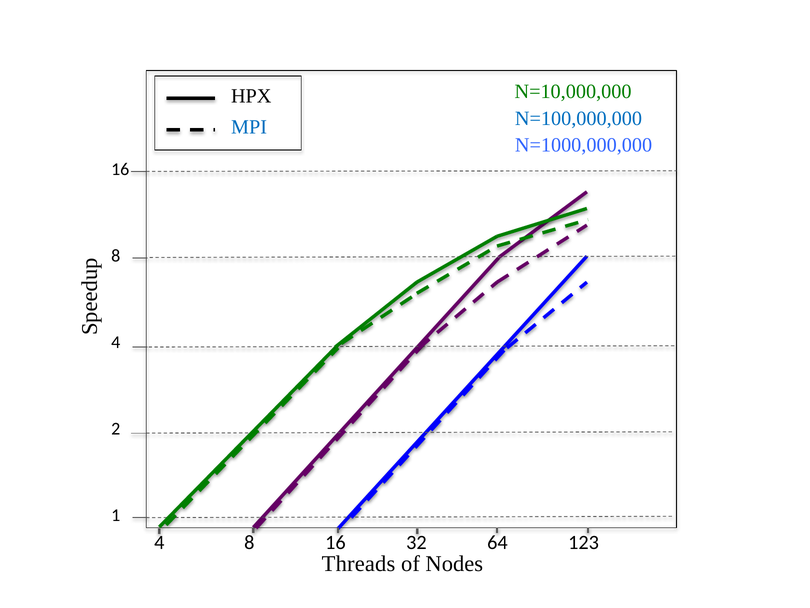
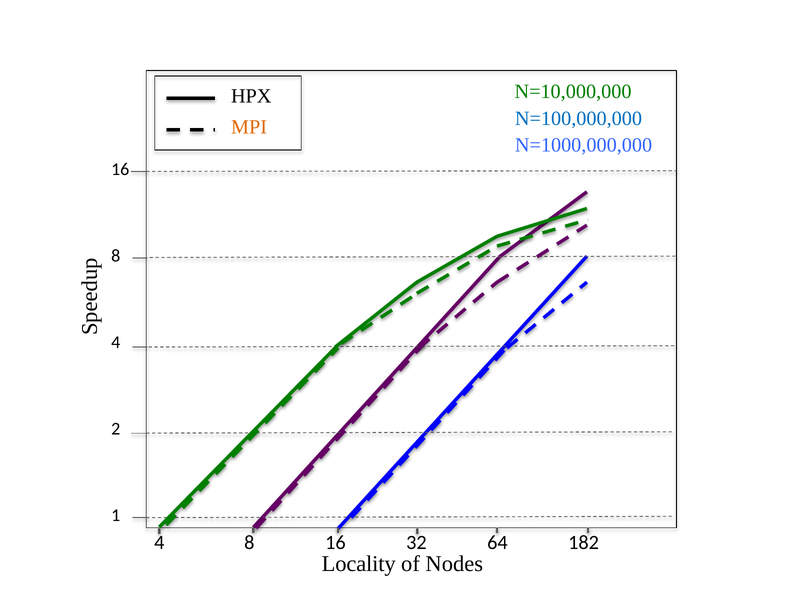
MPI colour: blue -> orange (249, 127)
123: 123 -> 182 (584, 542)
Threads: Threads -> Locality (359, 563)
